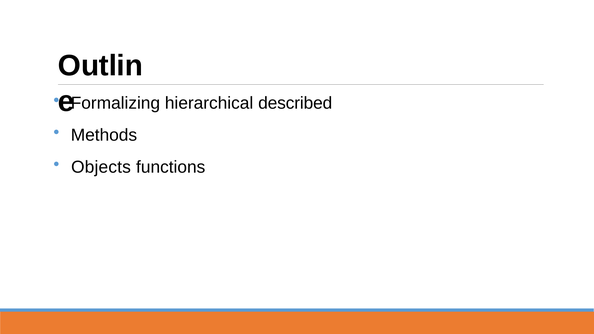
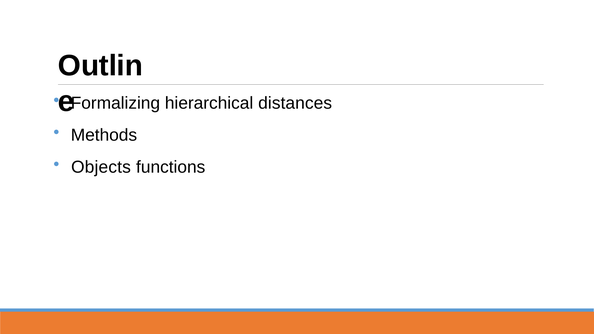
described: described -> distances (295, 103)
